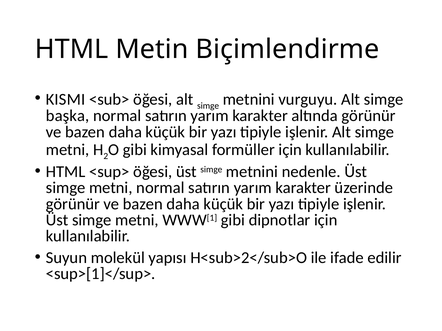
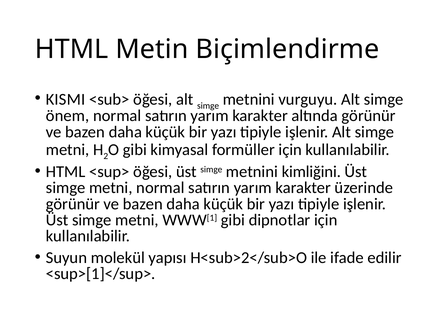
başka: başka -> önem (68, 116)
nedenle: nedenle -> kimliğini (311, 172)
